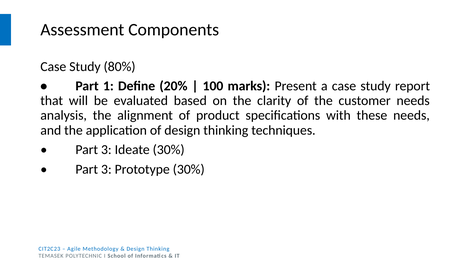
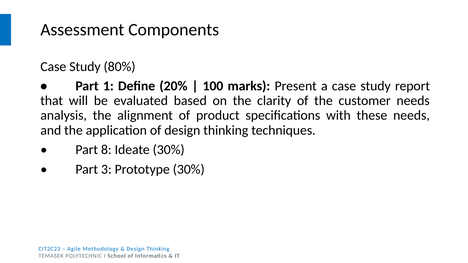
3: 3 -> 8 (106, 150)
